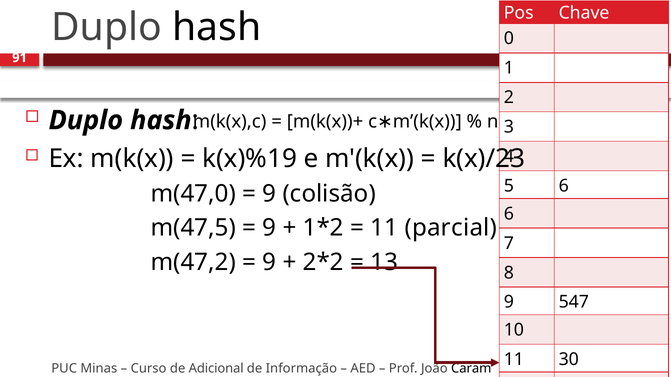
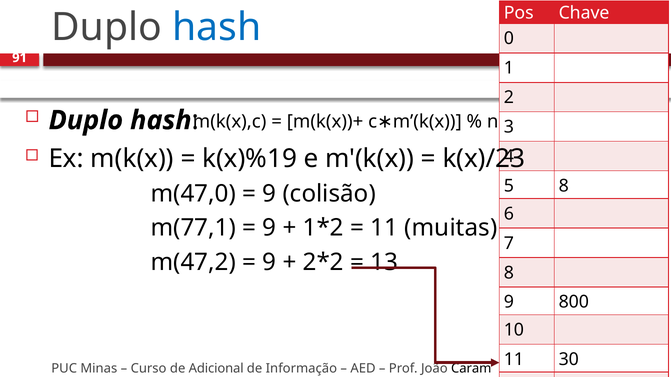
hash colour: black -> blue (217, 27)
5 6: 6 -> 8 (564, 186)
m(47,5: m(47,5 -> m(77,1 (193, 228)
parcial: parcial -> muitas (451, 228)
547: 547 -> 800 (574, 303)
